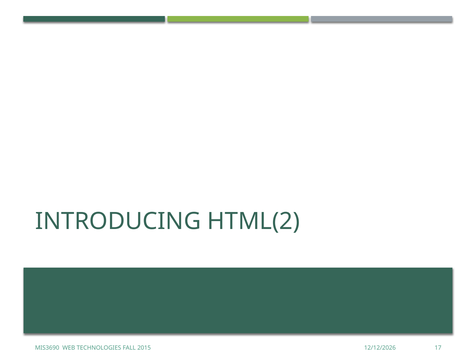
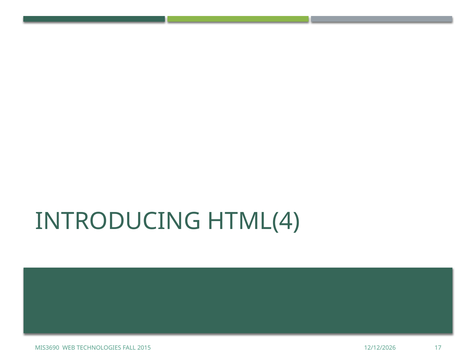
HTML(2: HTML(2 -> HTML(4 (254, 221)
